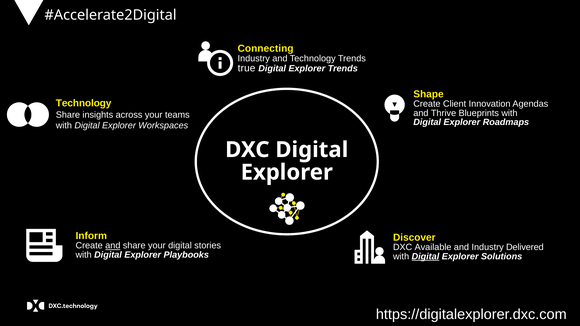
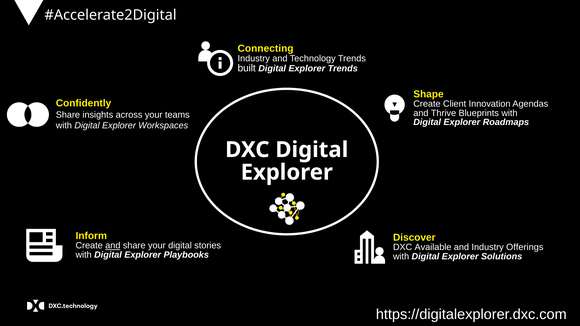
true: true -> built (247, 68)
Technology: Technology -> Confidently (84, 103)
Delivered: Delivered -> Offerings (525, 247)
Digital underline: present -> none (425, 257)
